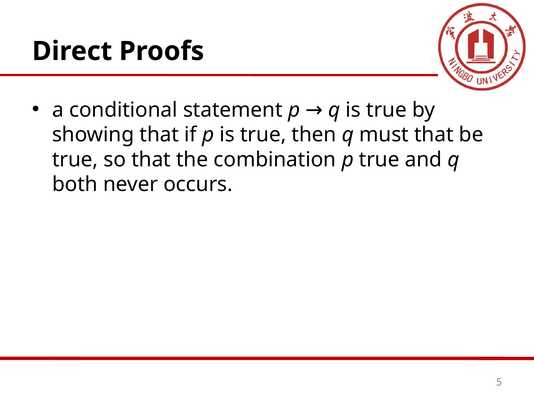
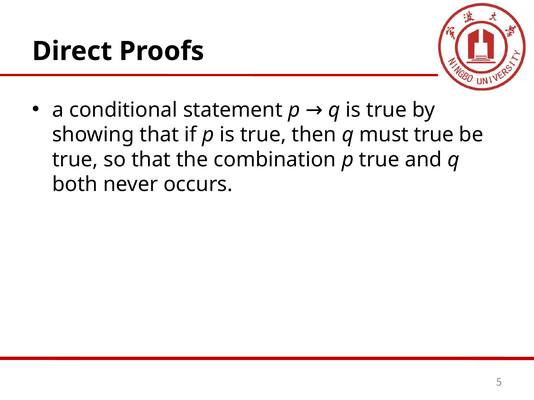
must that: that -> true (434, 135)
